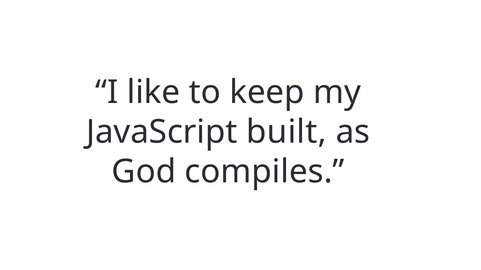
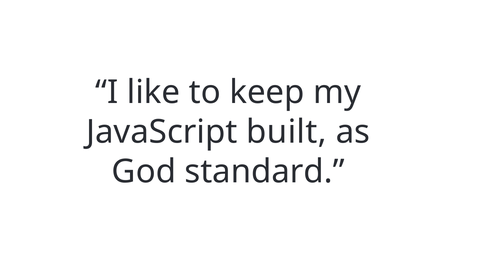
compiles: compiles -> standard (265, 172)
